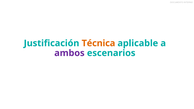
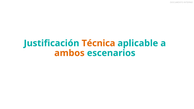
ambos colour: purple -> orange (69, 53)
